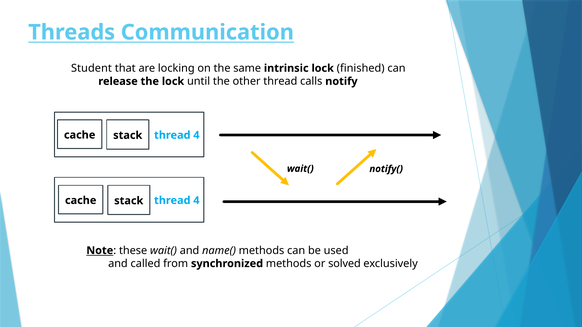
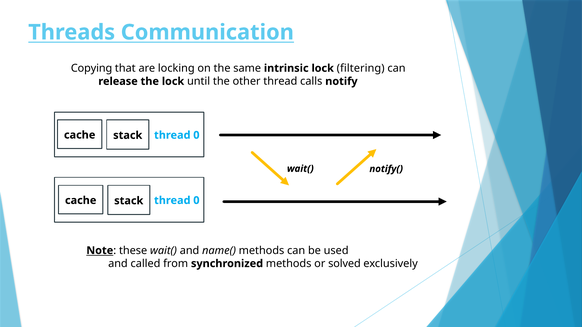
Student: Student -> Copying (92, 68)
finished: finished -> filtering (361, 68)
4: 4 -> 0 (196, 135)
4: 4 -> 0 (196, 201)
